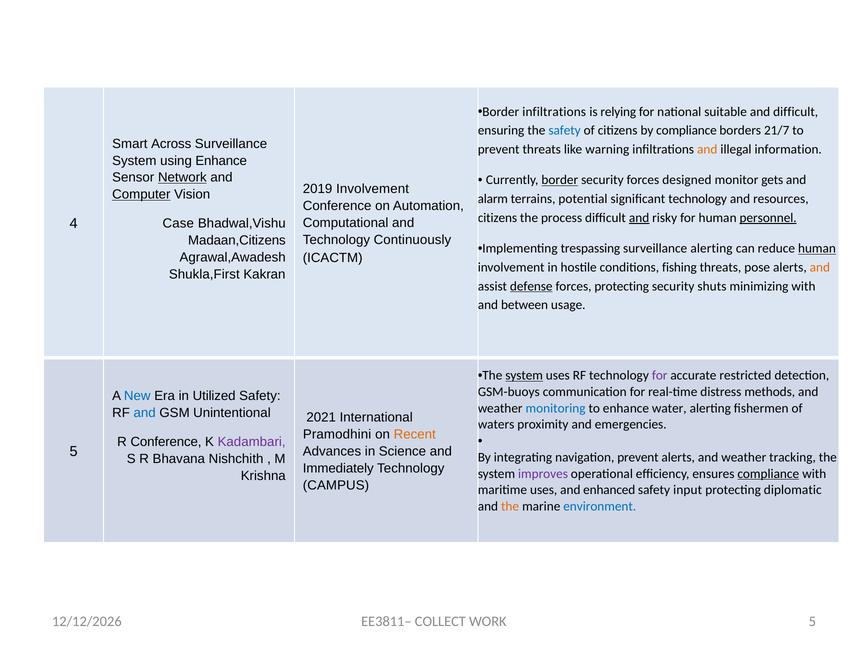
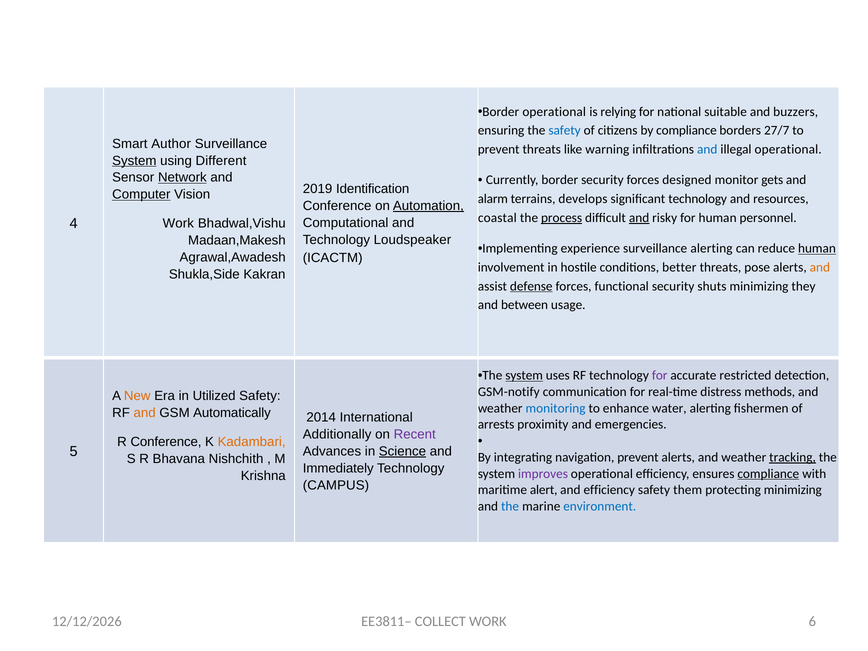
Border infiltrations: infiltrations -> operational (554, 112)
and difficult: difficult -> buzzers (796, 112)
21/7: 21/7 -> 27/7 (777, 130)
Across: Across -> Author (171, 144)
and colour: orange -> blue (707, 149)
illegal information: information -> operational (788, 149)
System underline: none -> present (134, 161)
using Enhance: Enhance -> Different (221, 161)
border underline: present -> none (560, 180)
2019 Involvement: Involvement -> Identification (373, 189)
potential: potential -> develops (583, 199)
Automation underline: none -> present (428, 206)
citizens: citizens -> coastal (497, 218)
process underline: none -> present (562, 218)
personnel underline: present -> none (768, 218)
Case: Case -> Work (178, 224)
Continuously: Continuously -> Loudspeaker (412, 240)
Madaan,Citizens: Madaan,Citizens -> Madaan,Makesh (237, 241)
trespassing: trespassing -> experience (590, 249)
fishing: fishing -> better (679, 267)
Shukla,First: Shukla,First -> Shukla,Side (204, 274)
forces protecting: protecting -> functional (622, 286)
minimizing with: with -> they (803, 286)
GSM-buoys: GSM-buoys -> GSM-notify (509, 392)
New colour: blue -> orange (137, 396)
and colour: blue -> orange (145, 413)
Unintentional: Unintentional -> Automatically (232, 413)
2021: 2021 -> 2014 (321, 417)
waters: waters -> arrests (496, 425)
Pramodhini: Pramodhini -> Additionally (337, 434)
Recent colour: orange -> purple (415, 434)
Kadambari colour: purple -> orange (252, 442)
Science underline: none -> present (402, 451)
tracking underline: none -> present (793, 457)
maritime uses: uses -> alert (544, 490)
and enhanced: enhanced -> efficiency (609, 490)
input: input -> them (688, 490)
protecting diplomatic: diplomatic -> minimizing (793, 490)
the colour: orange -> blue (510, 506)
WORK 5: 5 -> 6 (812, 622)
